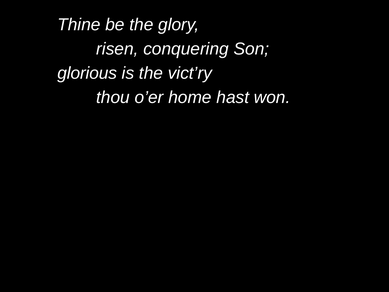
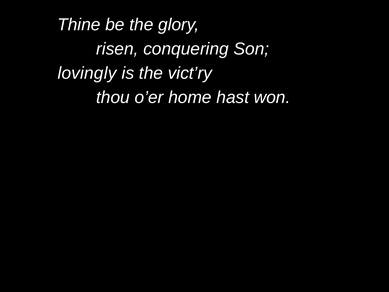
glorious: glorious -> lovingly (87, 73)
